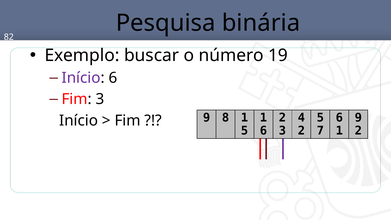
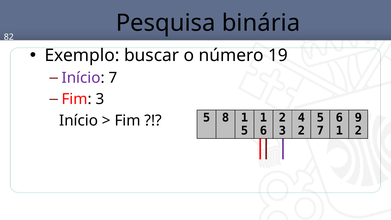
Início 6: 6 -> 7 (113, 78)
9: 9 -> 5 (207, 118)
